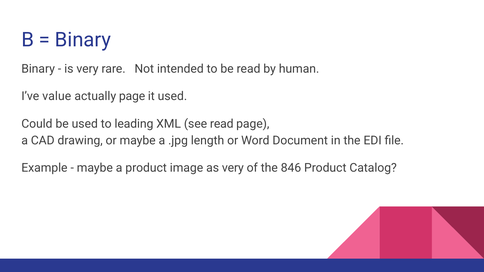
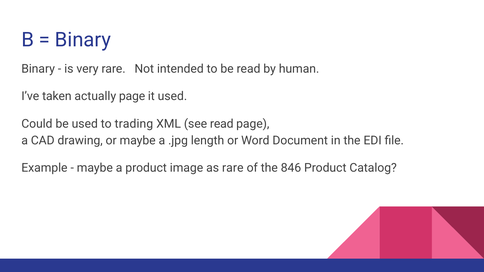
value: value -> taken (57, 96)
leading: leading -> trading (134, 124)
as very: very -> rare (233, 168)
